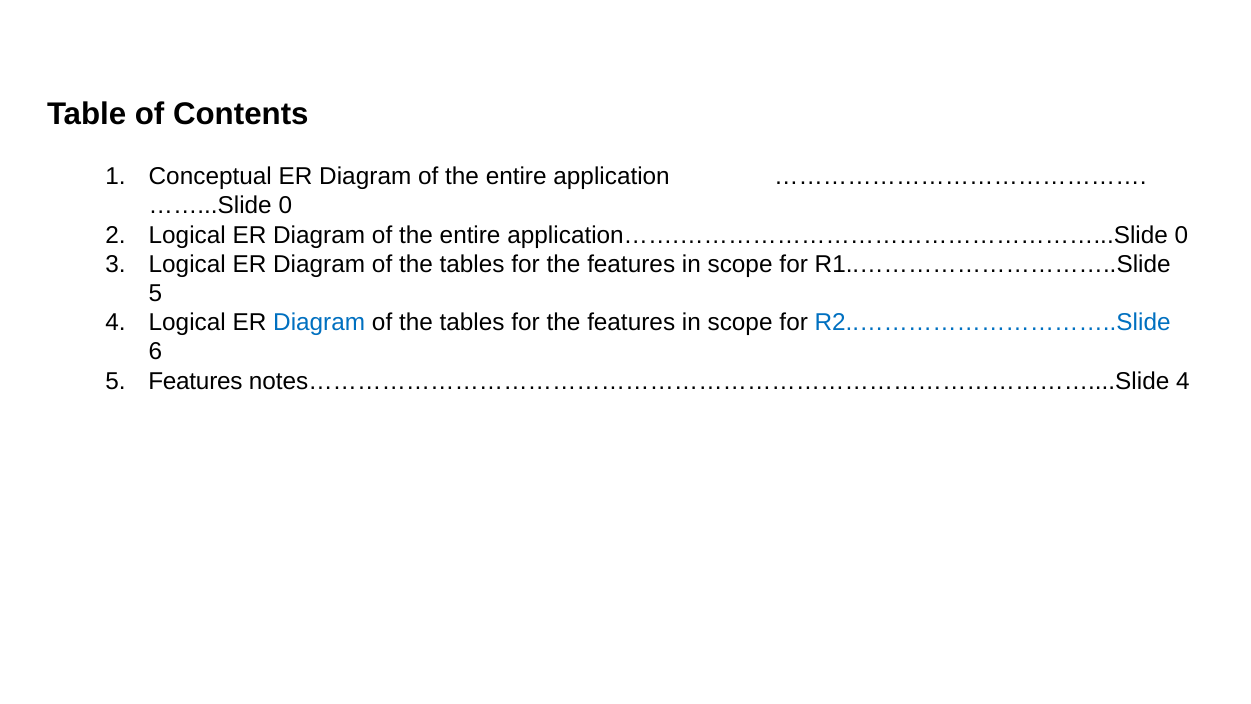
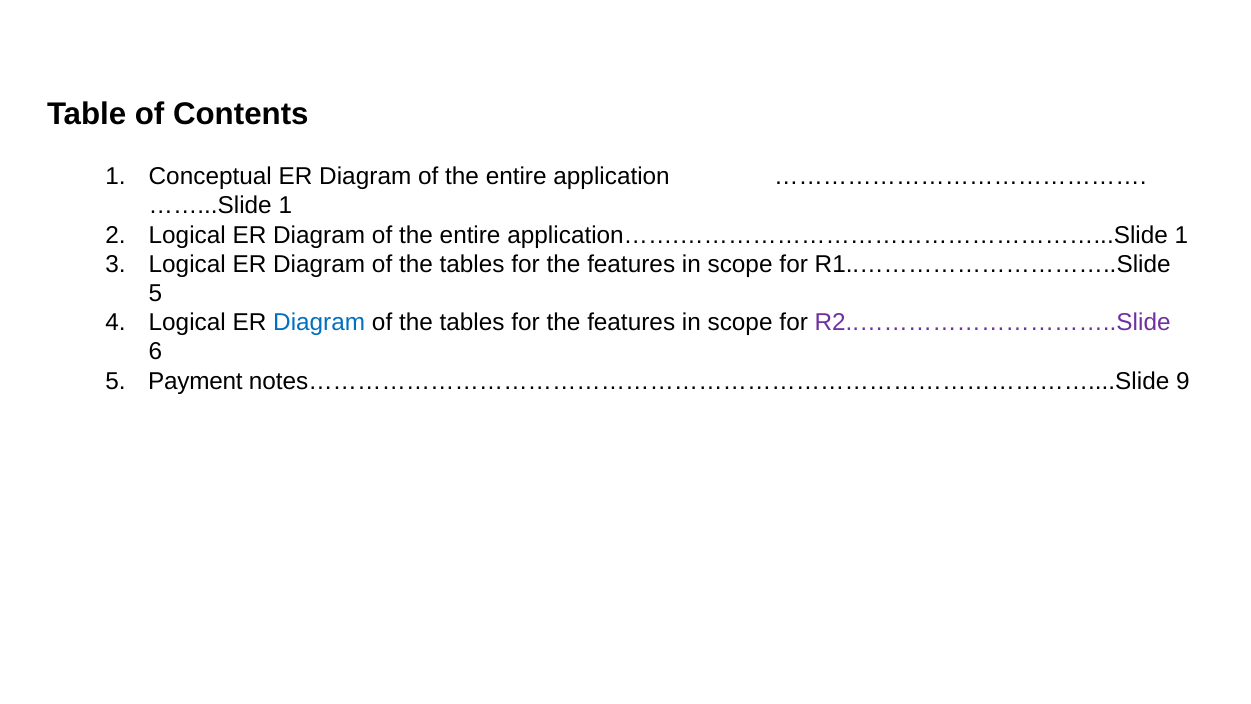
0: 0 -> 1 (285, 206)
application…….……………………………………………...Slide 0: 0 -> 1 (1182, 235)
R2..…………………………..Slide colour: blue -> purple (993, 323)
5 Features: Features -> Payment (195, 381)
notes……………………………………………………………………………………....Slide 4: 4 -> 9 (1183, 381)
